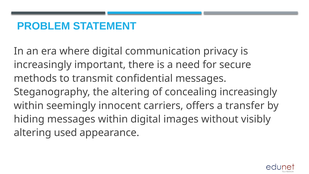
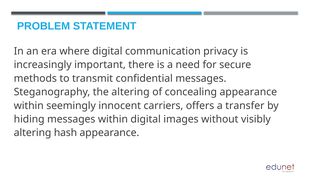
concealing increasingly: increasingly -> appearance (248, 92)
used: used -> hash (65, 133)
